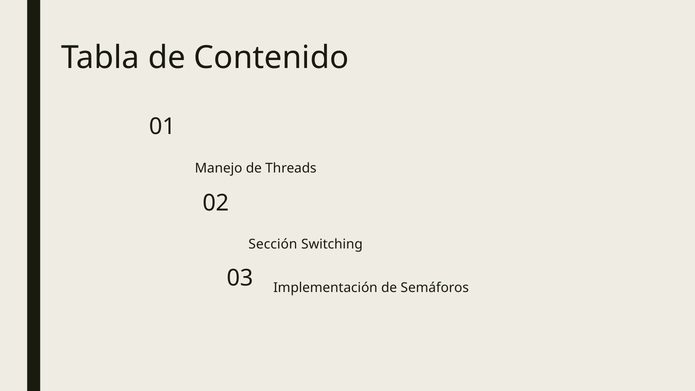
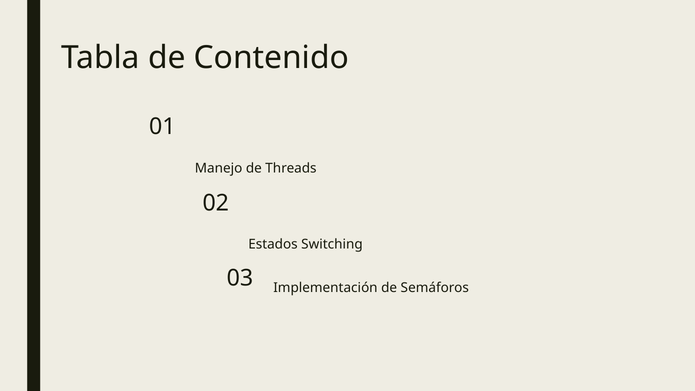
Sección: Sección -> Estados (273, 244)
